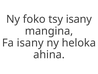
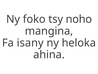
tsy isany: isany -> noho (79, 19)
